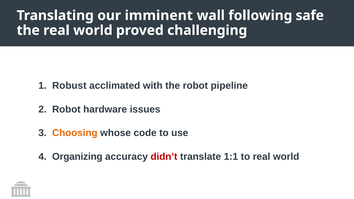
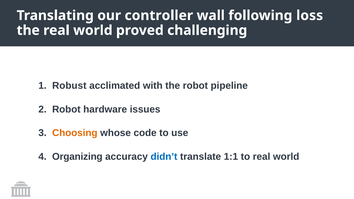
imminent: imminent -> controller (159, 16)
safe: safe -> loss (310, 16)
didn’t colour: red -> blue (164, 157)
